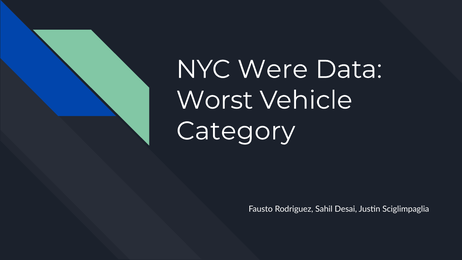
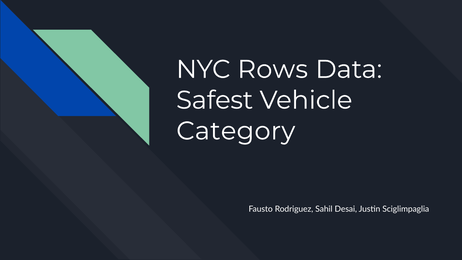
Were: Were -> Rows (273, 69)
Worst: Worst -> Safest (215, 100)
